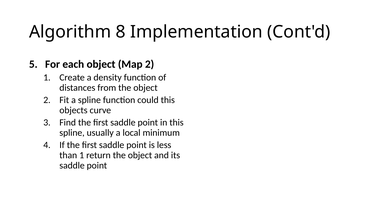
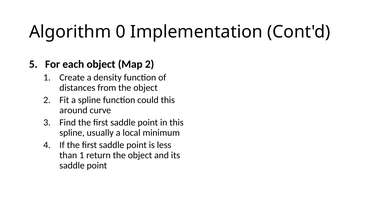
8: 8 -> 0 (121, 32)
objects: objects -> around (73, 110)
